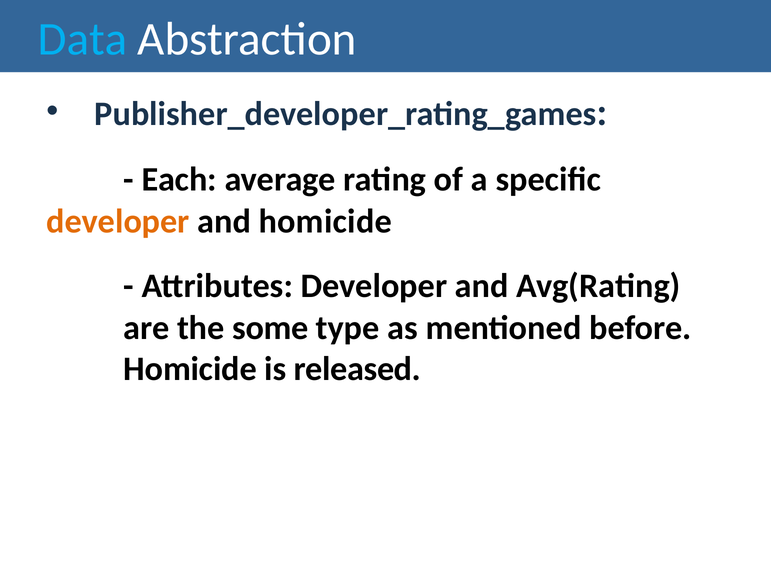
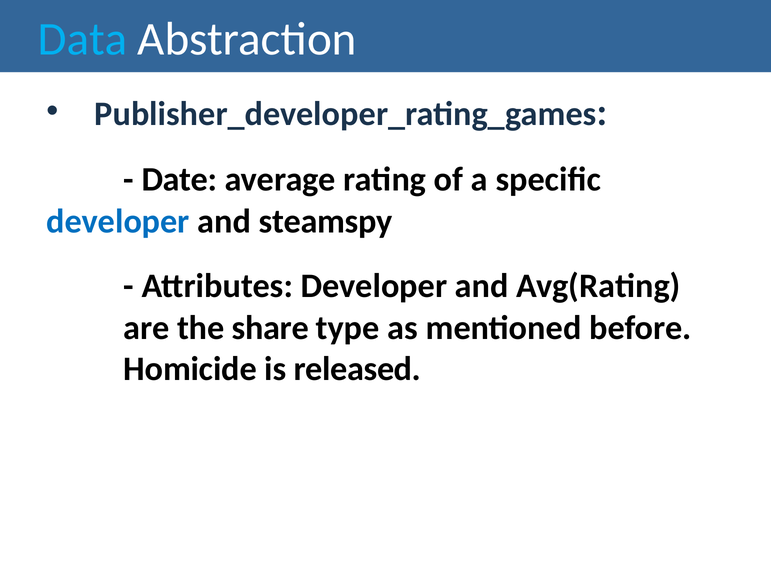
Each: Each -> Date (179, 179)
developer colour: orange -> blue (118, 221)
and homicide: homicide -> steamspy (326, 221)
some: some -> share (270, 328)
